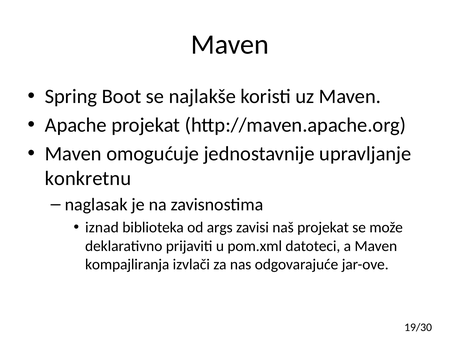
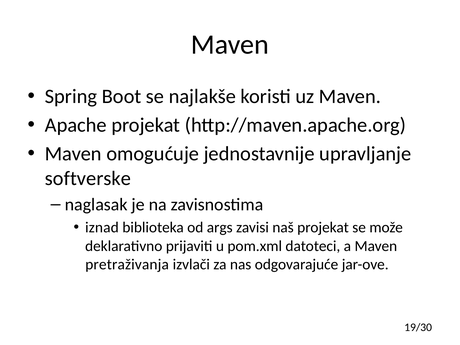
konkretnu: konkretnu -> softverske (88, 178)
kompajliranja: kompajliranja -> pretraživanja (127, 264)
